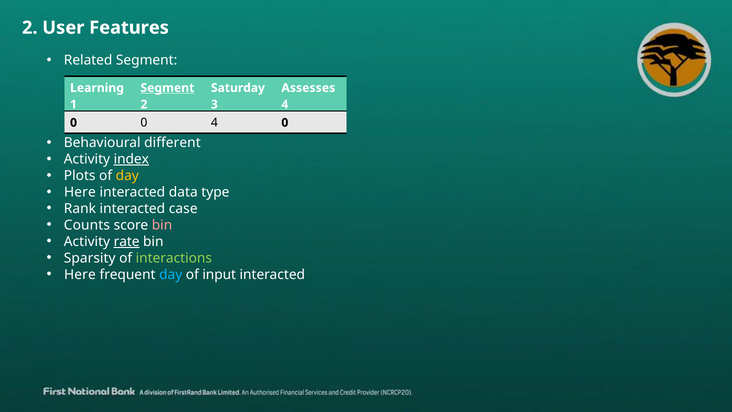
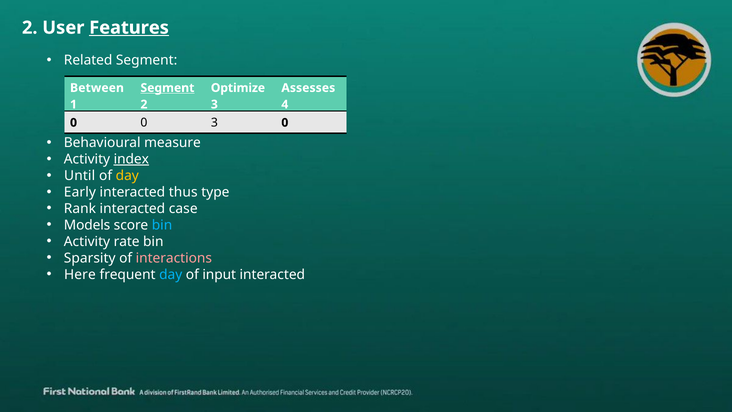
Features underline: none -> present (129, 28)
Learning: Learning -> Between (97, 88)
Saturday: Saturday -> Optimize (238, 88)
0 4: 4 -> 3 (214, 123)
different: different -> measure (172, 143)
Plots: Plots -> Until (80, 176)
Here: Here -> Early (80, 192)
data: data -> thus (183, 192)
Counts: Counts -> Models (87, 225)
bin colour: pink -> light blue (162, 225)
rate underline: present -> none (127, 242)
interactions colour: light green -> pink (174, 258)
